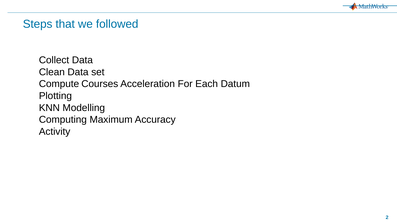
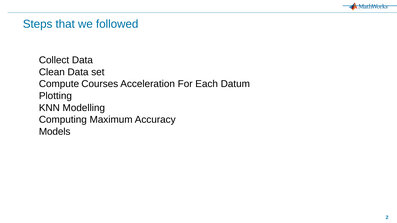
Activity: Activity -> Models (55, 132)
